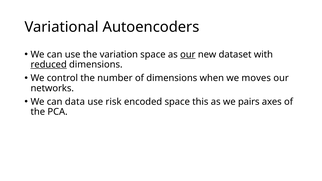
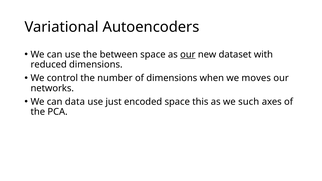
variation: variation -> between (119, 54)
reduced underline: present -> none (49, 65)
risk: risk -> just (114, 102)
pairs: pairs -> such (249, 102)
